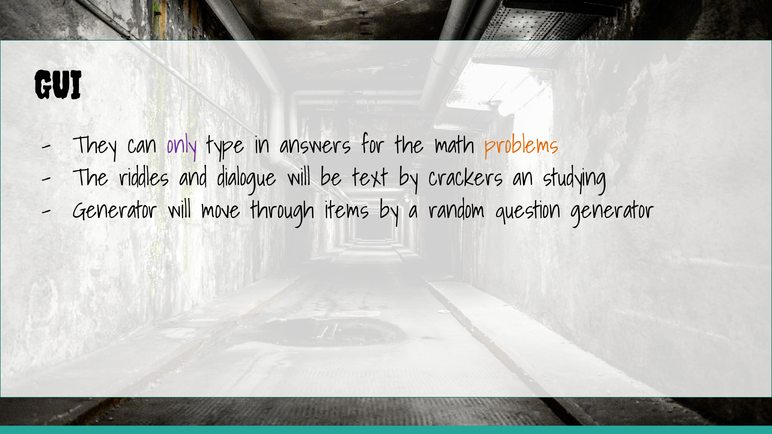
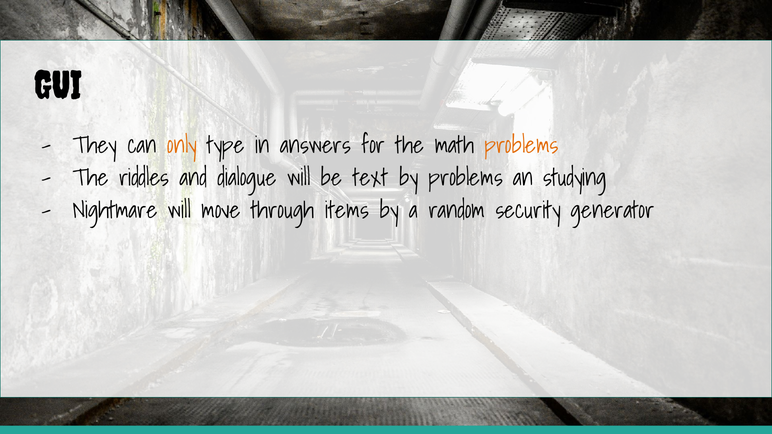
only colour: purple -> orange (182, 146)
by crackers: crackers -> problems (466, 178)
Generator: Generator -> Nightmare (115, 211)
question: question -> security (528, 211)
